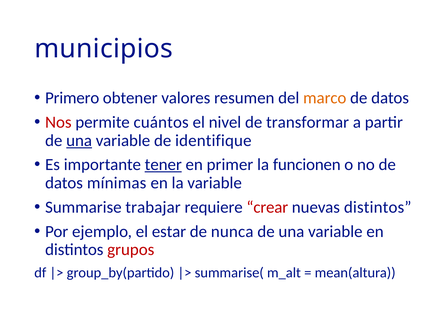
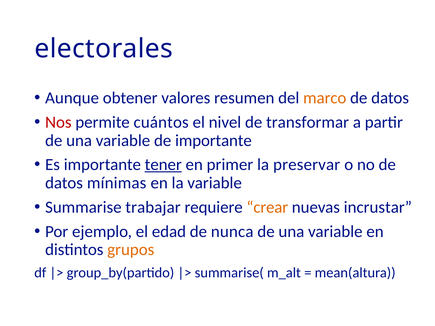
municipios: municipios -> electorales (104, 49)
Primero: Primero -> Aunque (72, 98)
una underline: present -> none (79, 141)
de identifique: identifique -> importante (213, 141)
funcionen: funcionen -> preservar (307, 165)
crear colour: red -> orange (267, 207)
nuevas distintos: distintos -> incrustar (378, 207)
estar: estar -> edad (169, 232)
grupos colour: red -> orange (131, 250)
